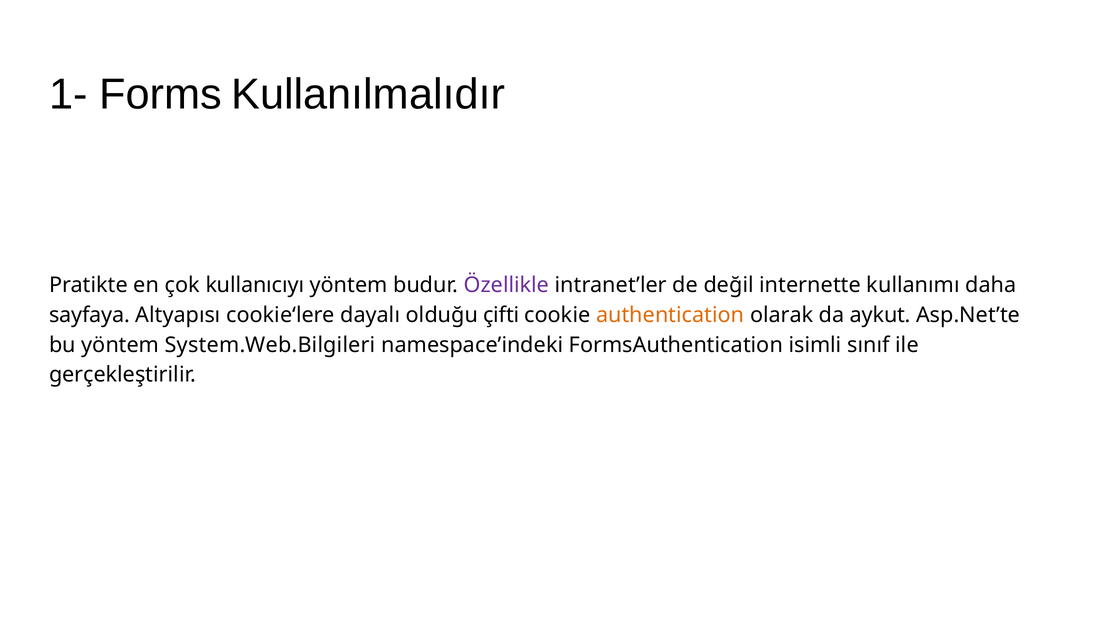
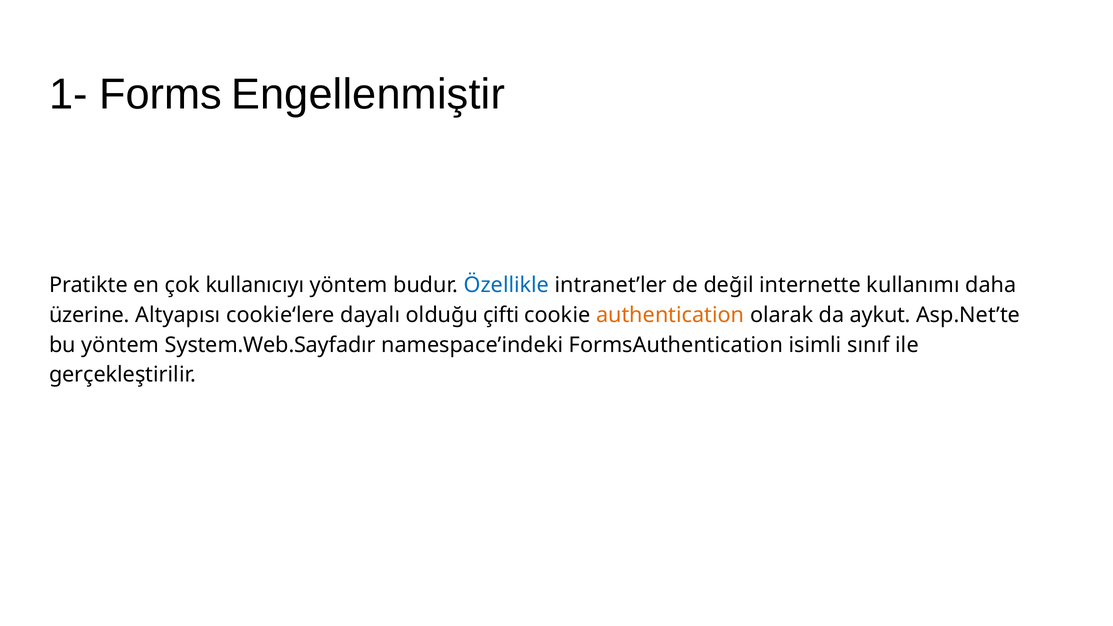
Kullanılmalıdır: Kullanılmalıdır -> Engellenmiştir (368, 94)
Özellikle colour: purple -> blue (506, 285)
sayfaya: sayfaya -> üzerine (89, 315)
System.Web.Bilgileri: System.Web.Bilgileri -> System.Web.Sayfadır (270, 345)
